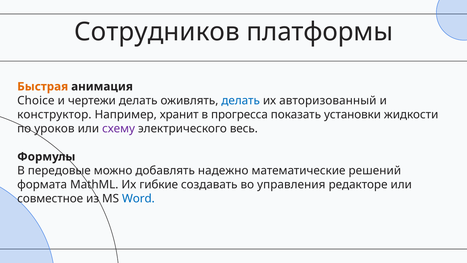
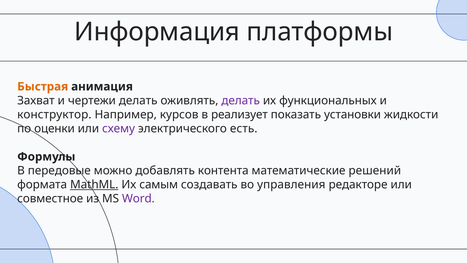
Сотрудников: Сотрудников -> Информация (157, 32)
Choice: Choice -> Захват (36, 101)
делать colour: blue -> purple (241, 101)
авторизованный: авторизованный -> функциональных (328, 101)
хранит: хранит -> курсов (179, 115)
прогресса: прогресса -> реализует (239, 115)
уроков: уроков -> оценки (55, 129)
весь: весь -> есть (244, 129)
надежно: надежно -> контента (223, 171)
MathML underline: none -> present (94, 185)
гибкие: гибкие -> самым (159, 185)
Word colour: blue -> purple (138, 199)
